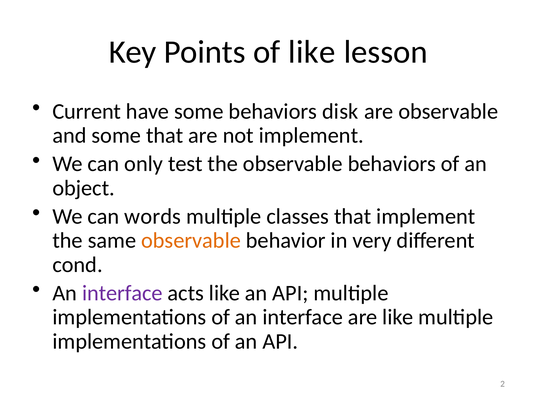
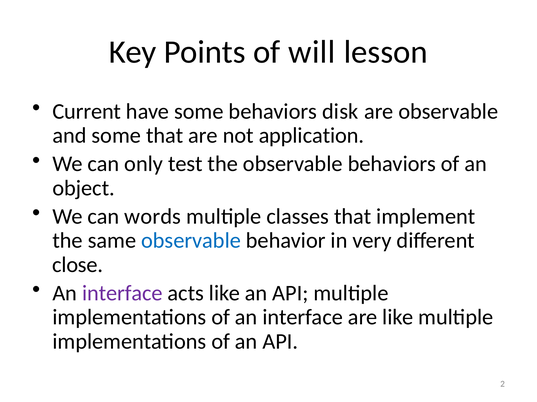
of like: like -> will (312, 52)
not implement: implement -> application (311, 136)
observable colour: orange -> blue (191, 241)
cond: cond -> close (78, 265)
